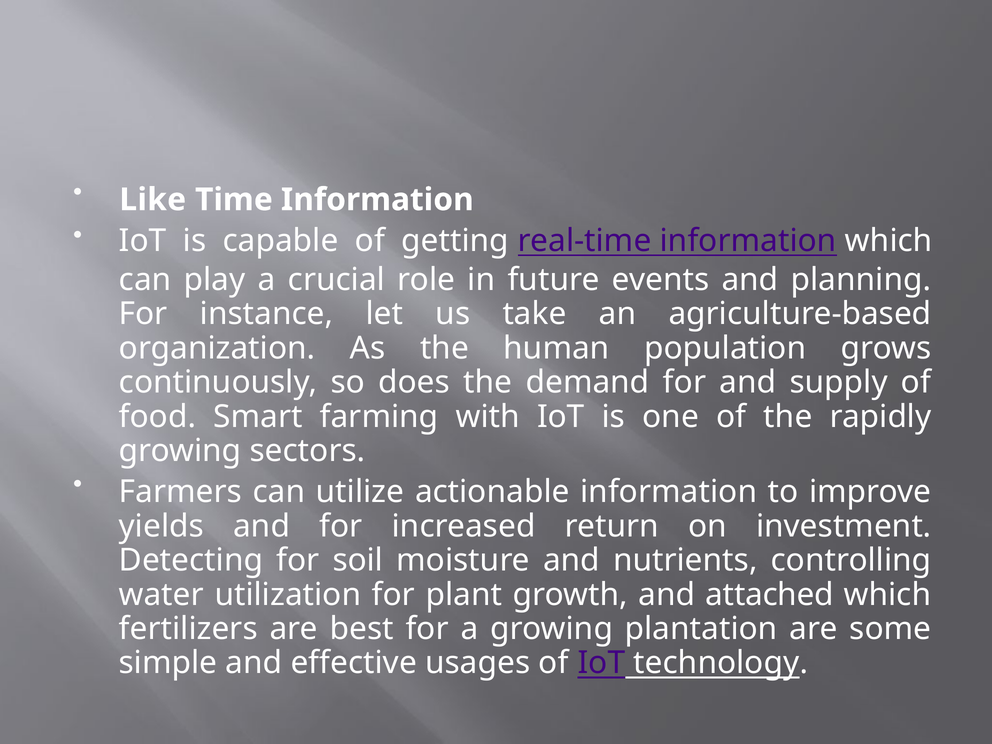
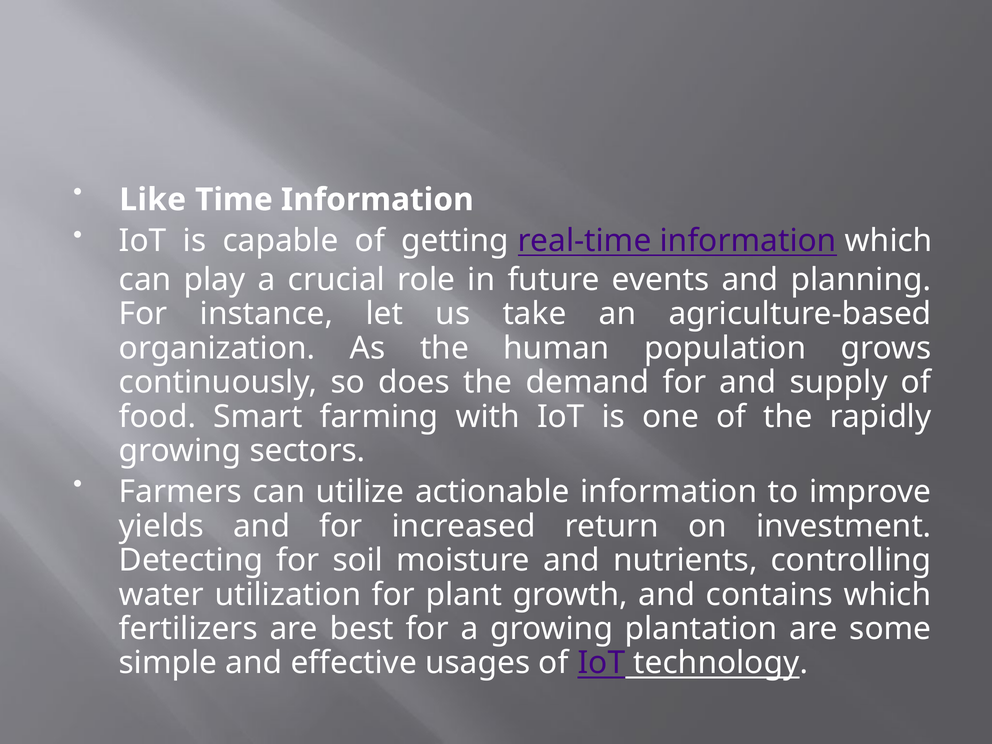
attached: attached -> contains (769, 595)
